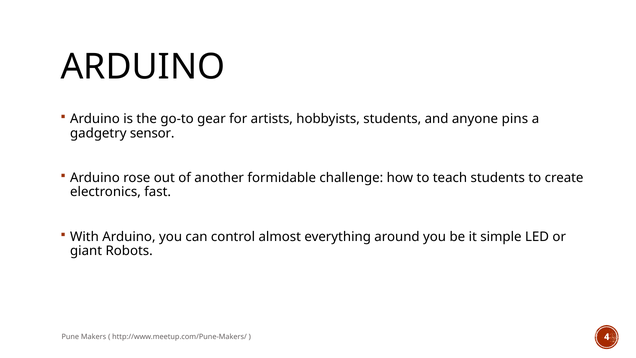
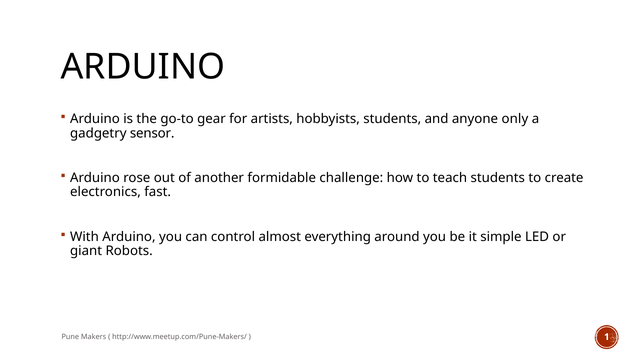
pins: pins -> only (515, 119)
4: 4 -> 1 (607, 337)
